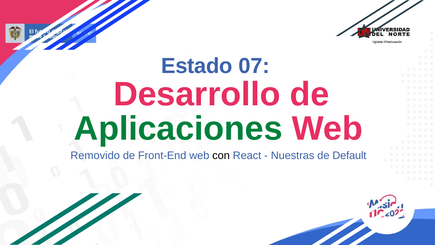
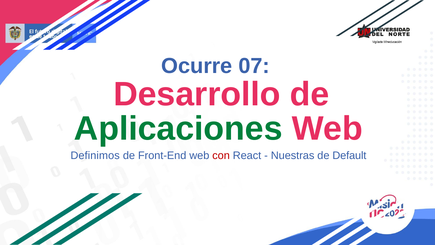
Estado: Estado -> Ocurre (197, 66)
Removido: Removido -> Definimos (95, 155)
con colour: black -> red (221, 155)
